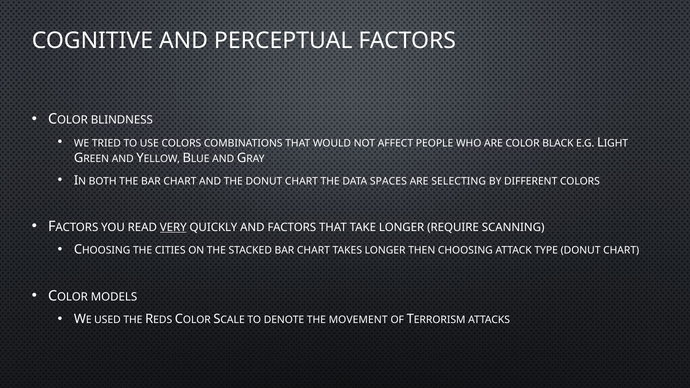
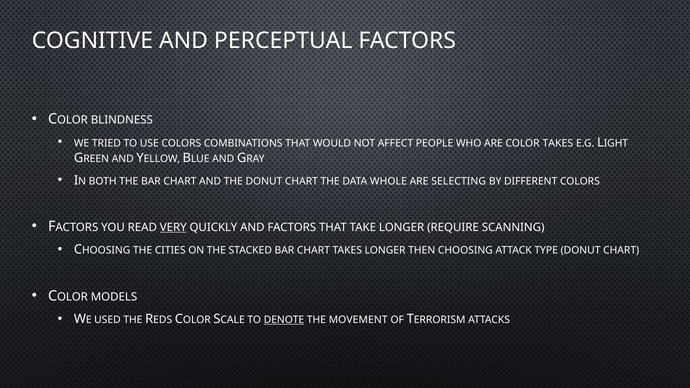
COLOR BLACK: BLACK -> TAKES (558, 143)
SPACES: SPACES -> WHOLE (388, 181)
DENOTE underline: none -> present (284, 320)
